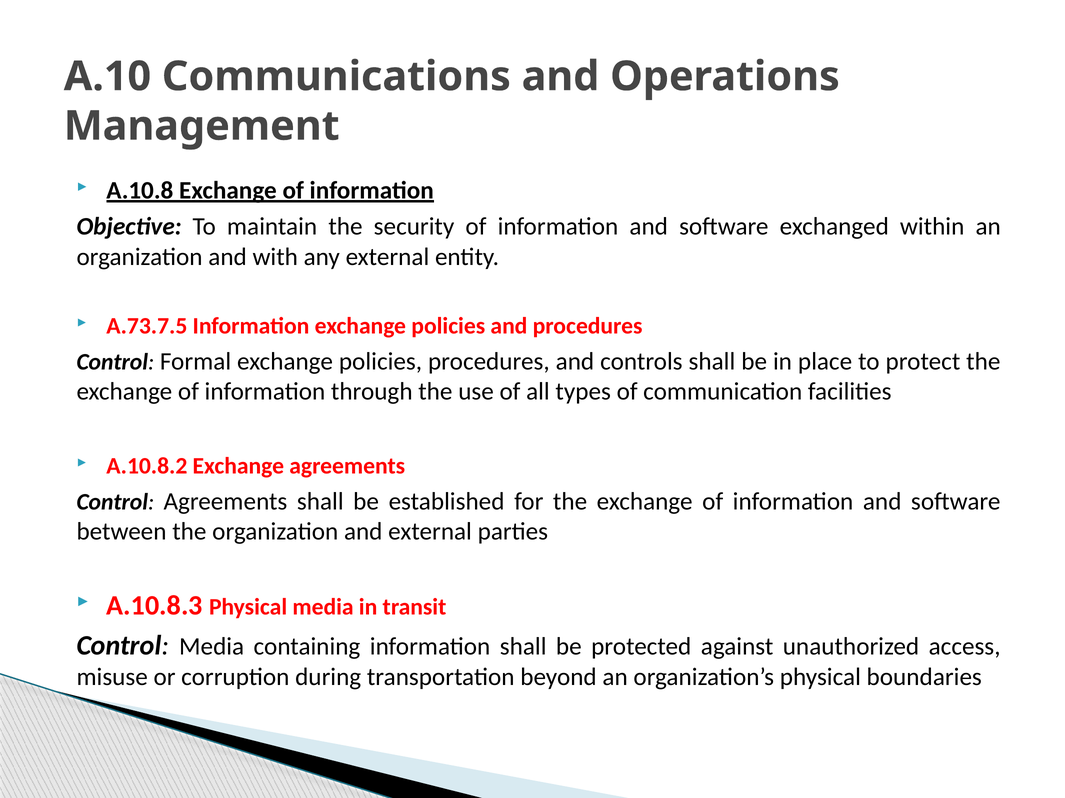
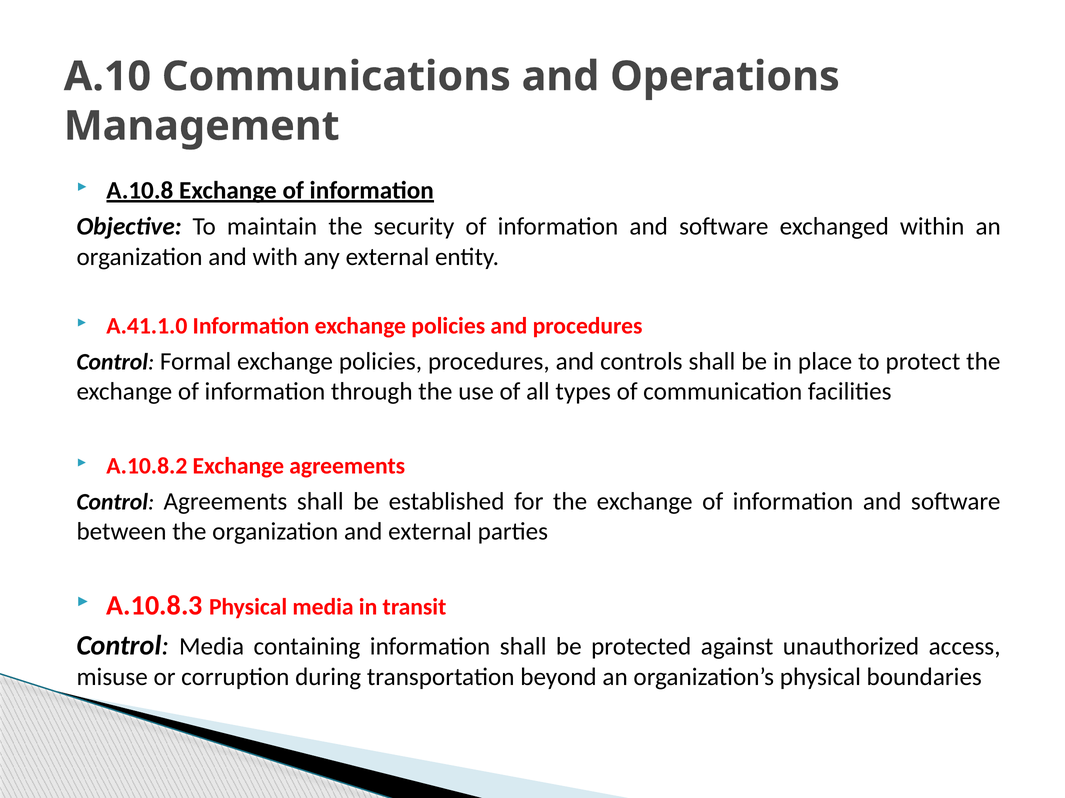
A.73.7.5: A.73.7.5 -> A.41.1.0 (147, 326)
